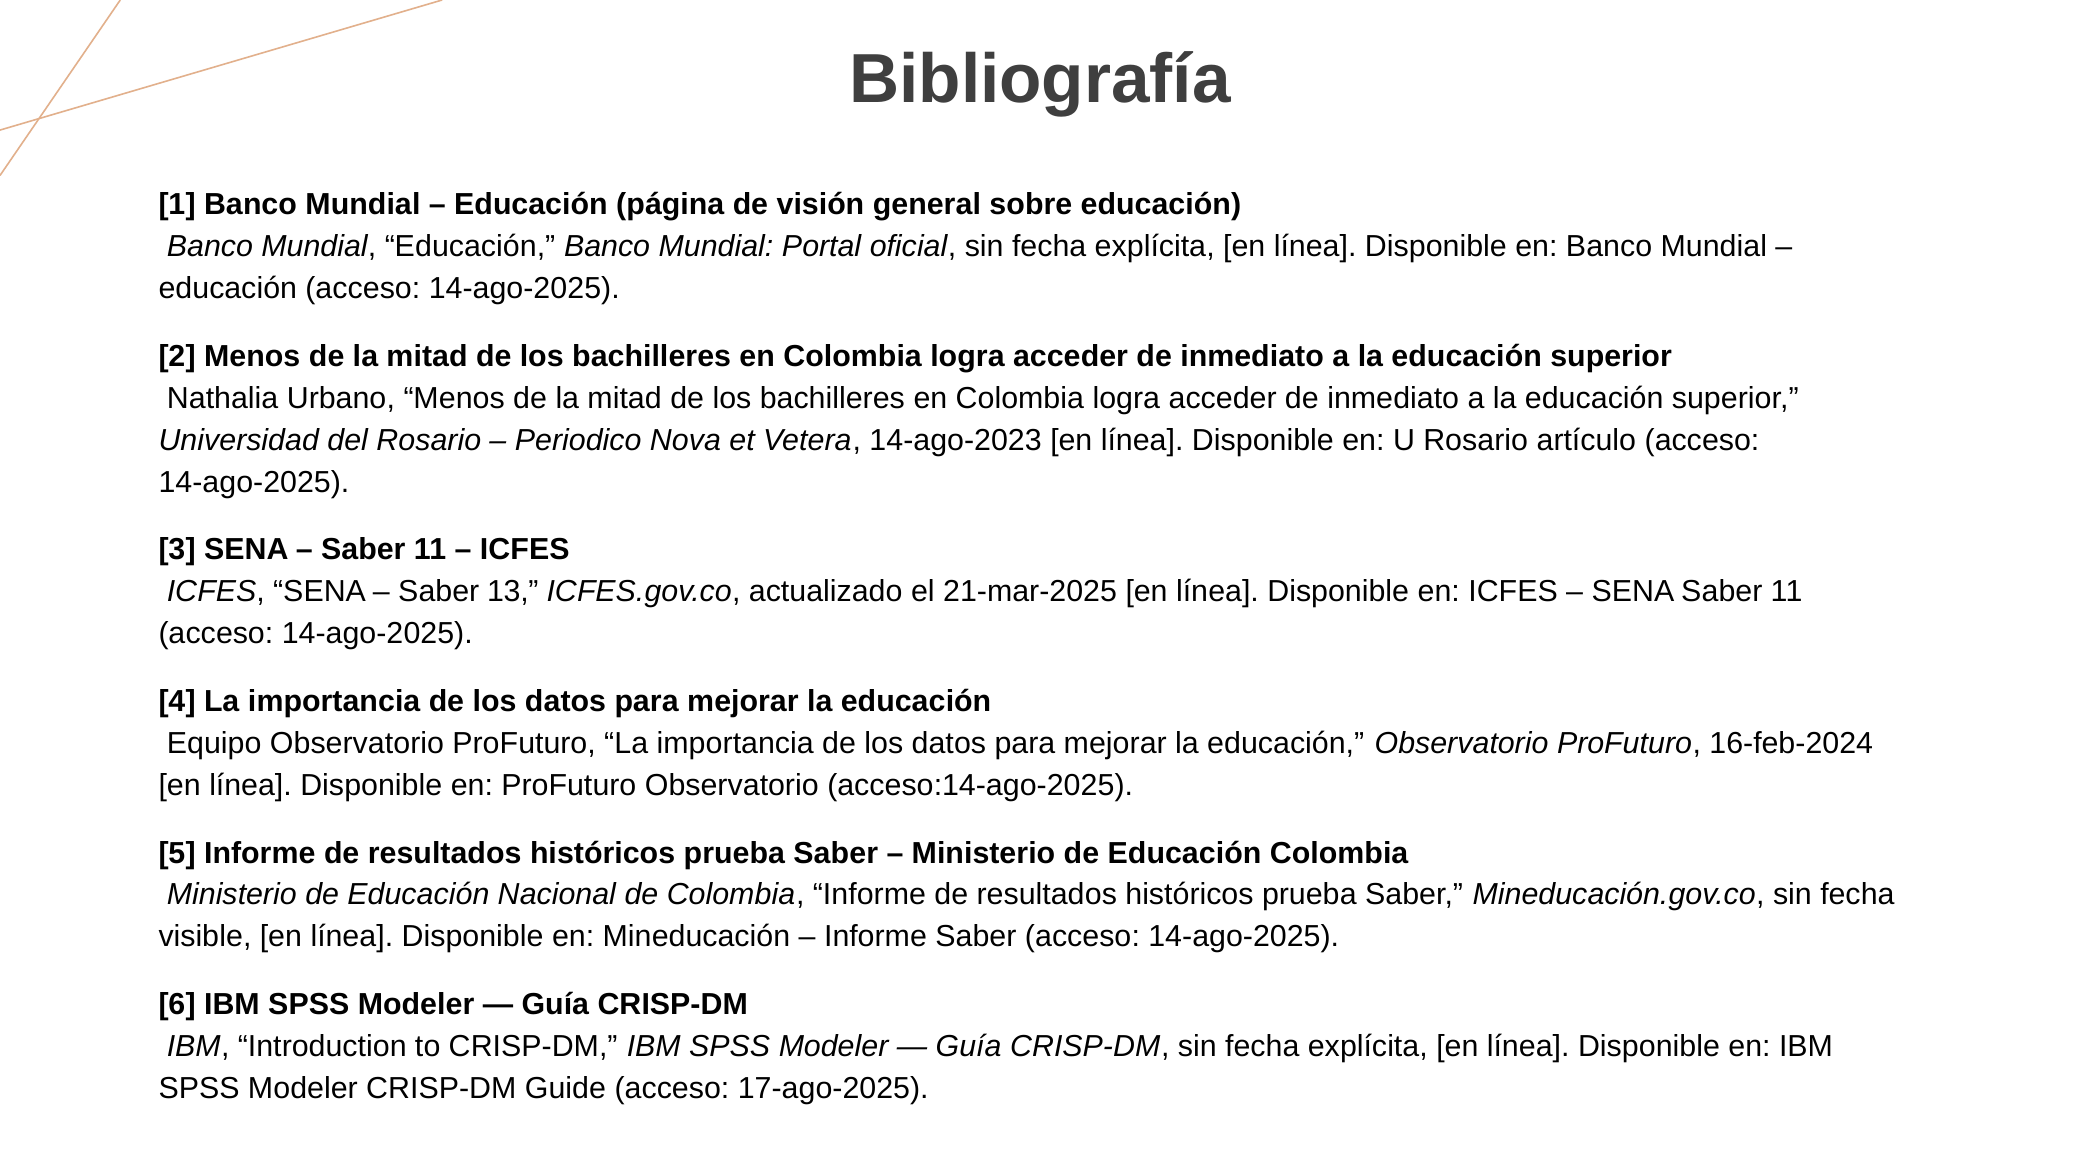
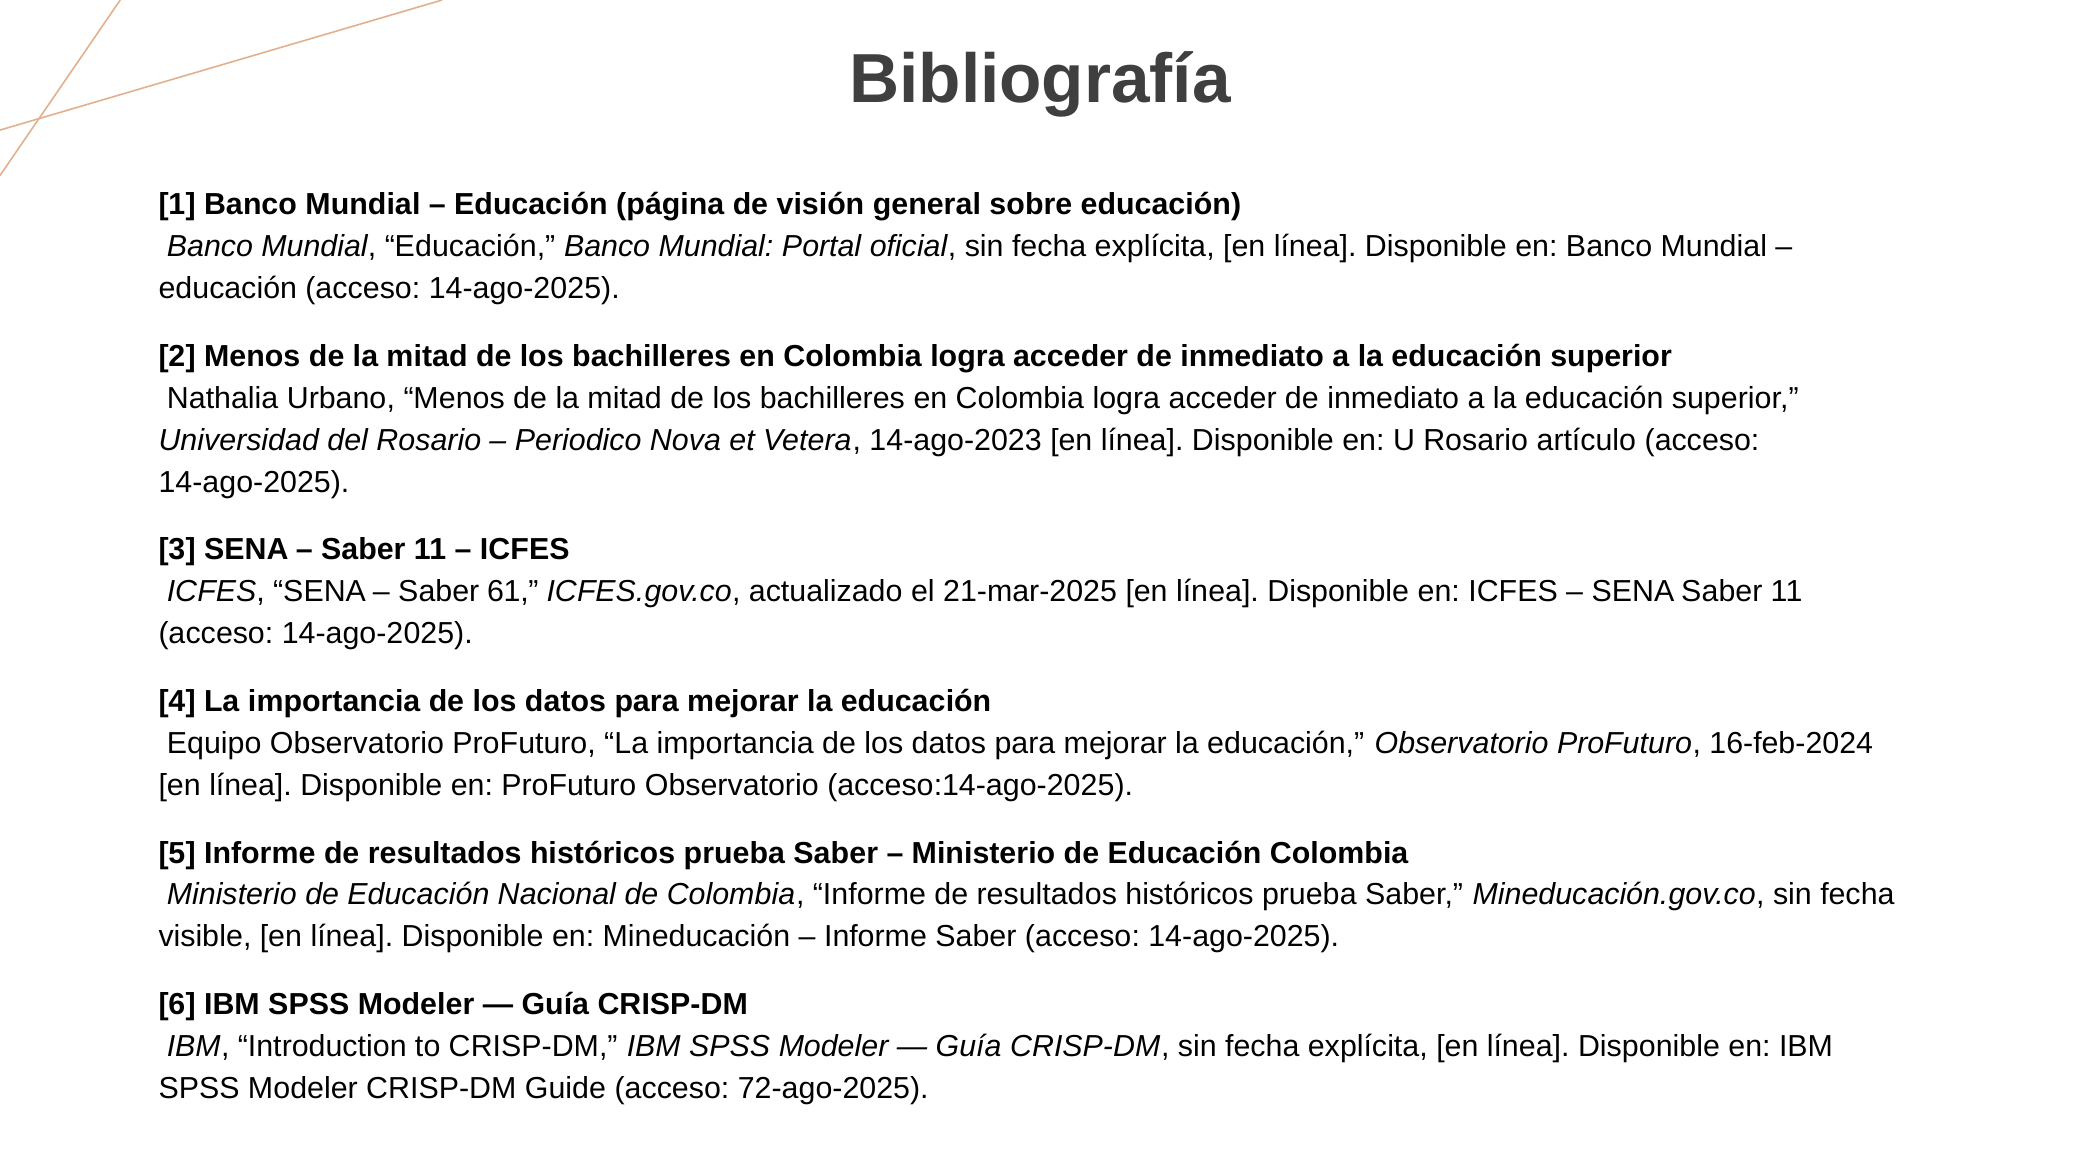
13: 13 -> 61 (513, 591)
17‑ago‑2025: 17‑ago‑2025 -> 72‑ago‑2025 (833, 1088)
